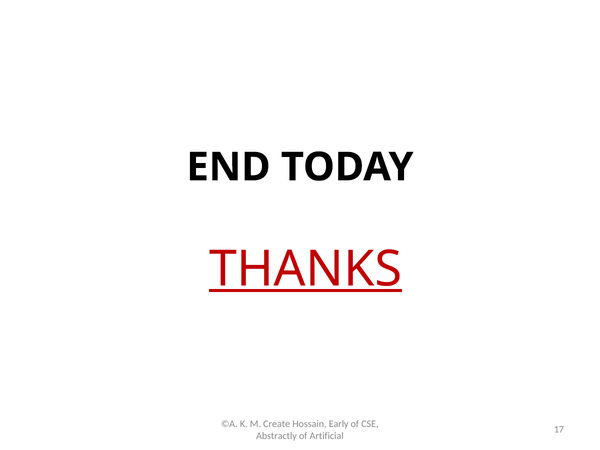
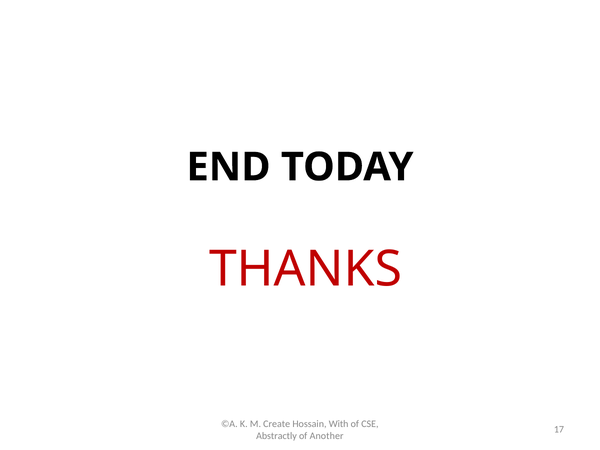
THANKS underline: present -> none (306, 269)
Early: Early -> With (339, 424)
Artificial: Artificial -> Another (327, 436)
